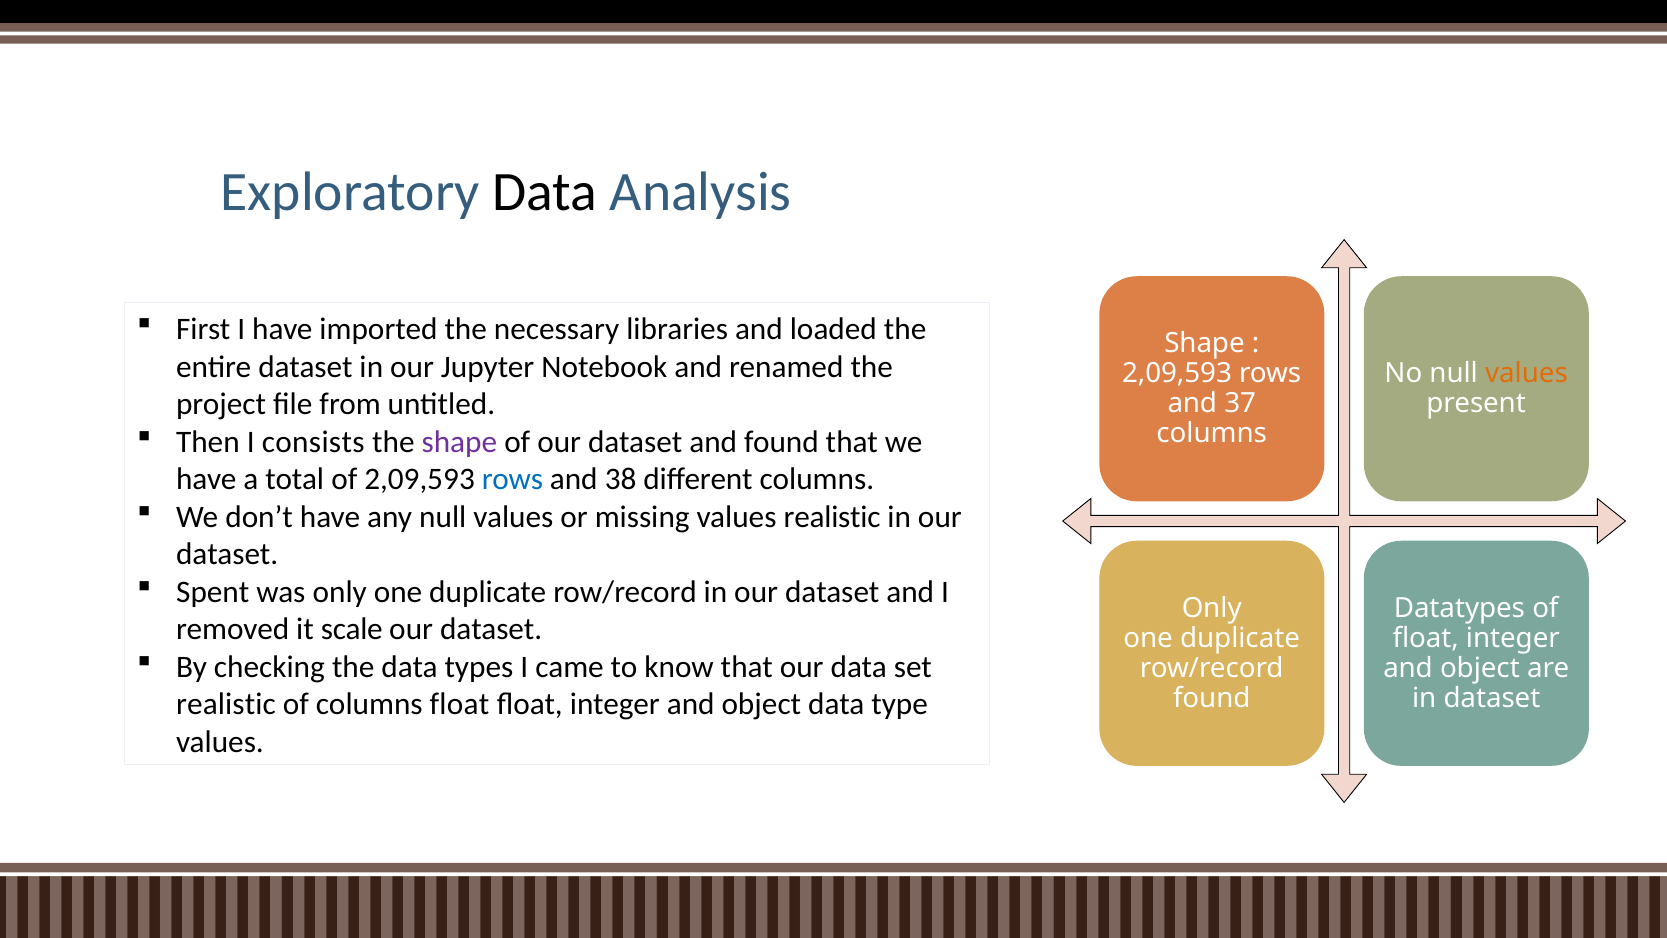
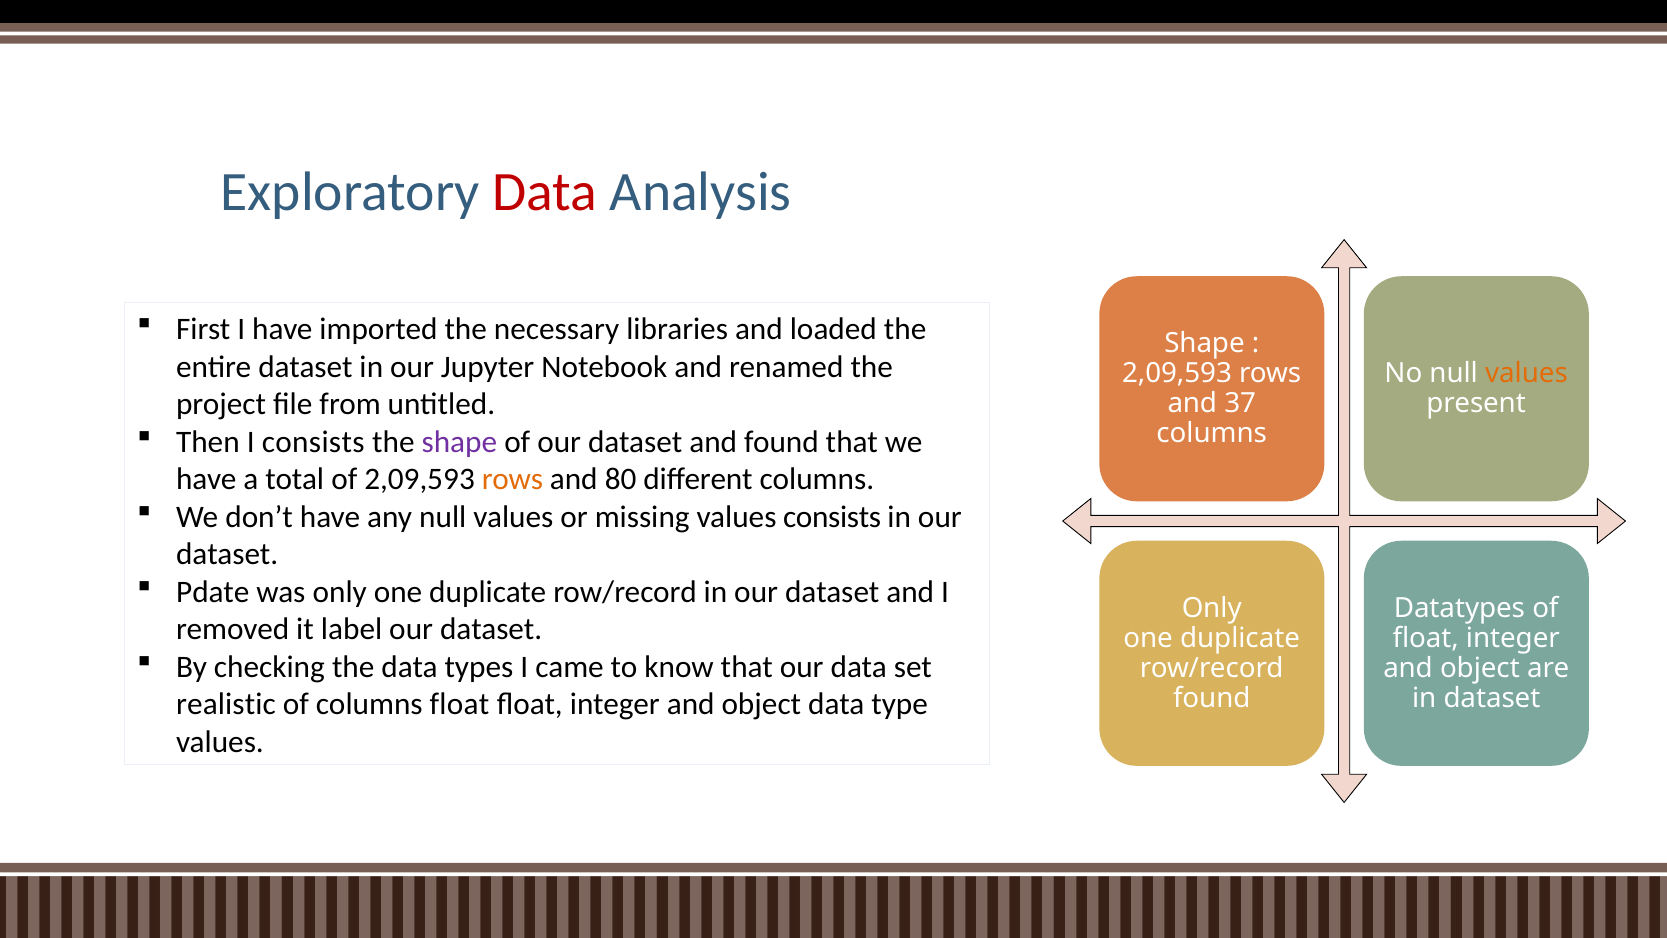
Data colour: black -> red (545, 193)
rows colour: blue -> orange (512, 479)
38: 38 -> 80 (621, 479)
values realistic: realistic -> consists (832, 517)
Spent: Spent -> Pdate (213, 592)
scale: scale -> label (352, 629)
